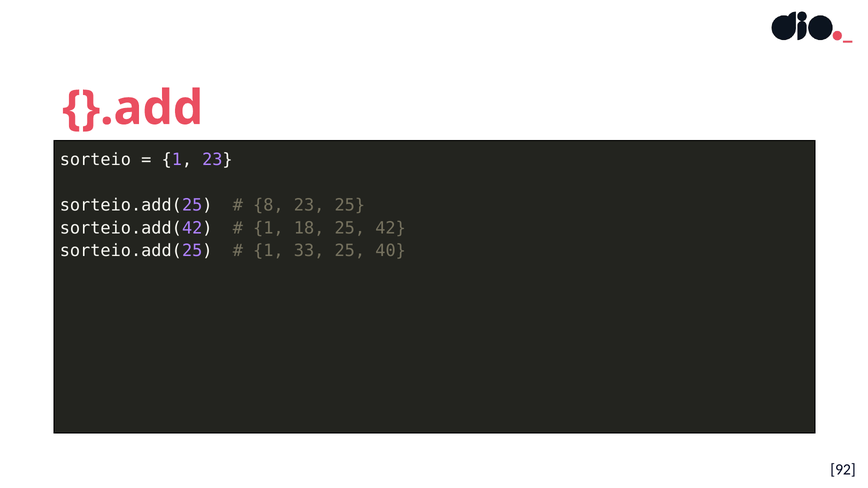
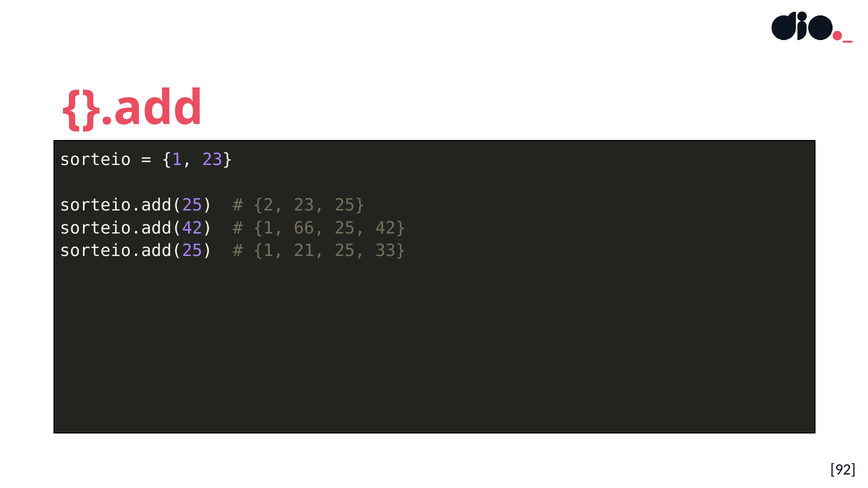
8: 8 -> 2 (268, 205)
18: 18 -> 66 (309, 228)
33: 33 -> 21 (309, 251)
40: 40 -> 33 (391, 251)
